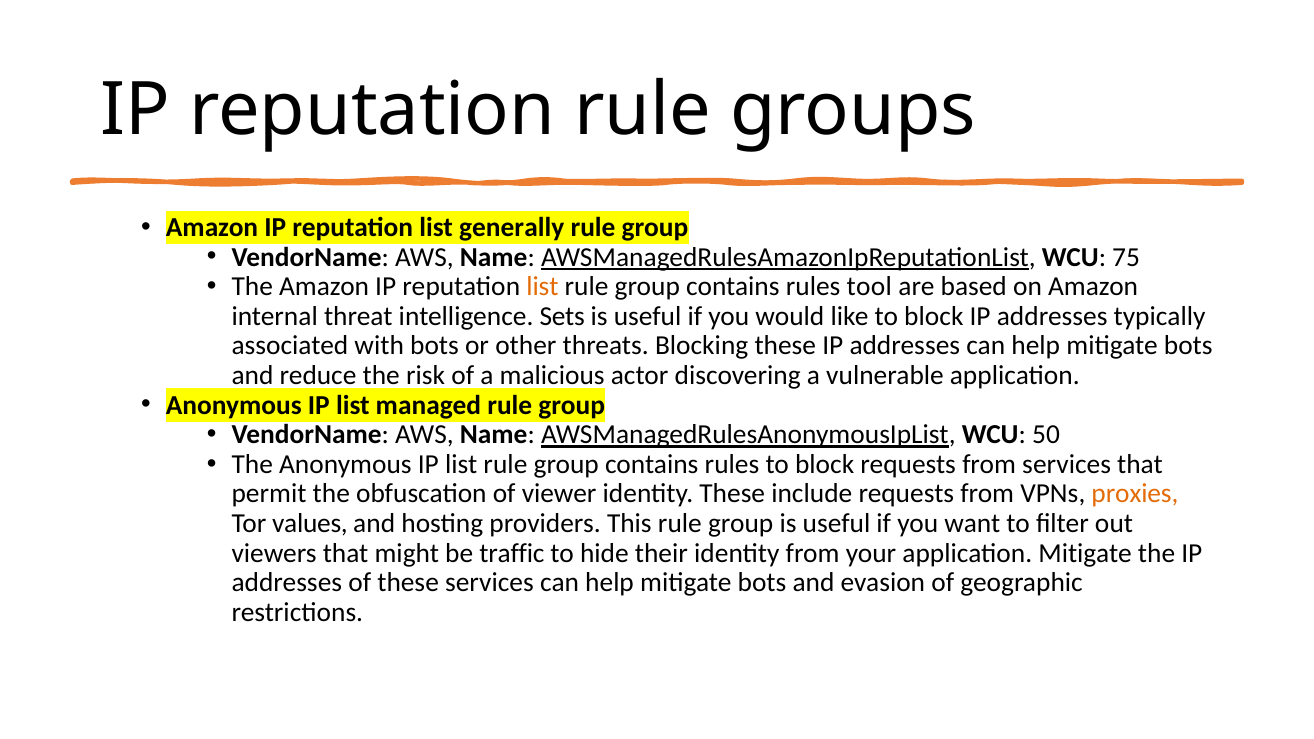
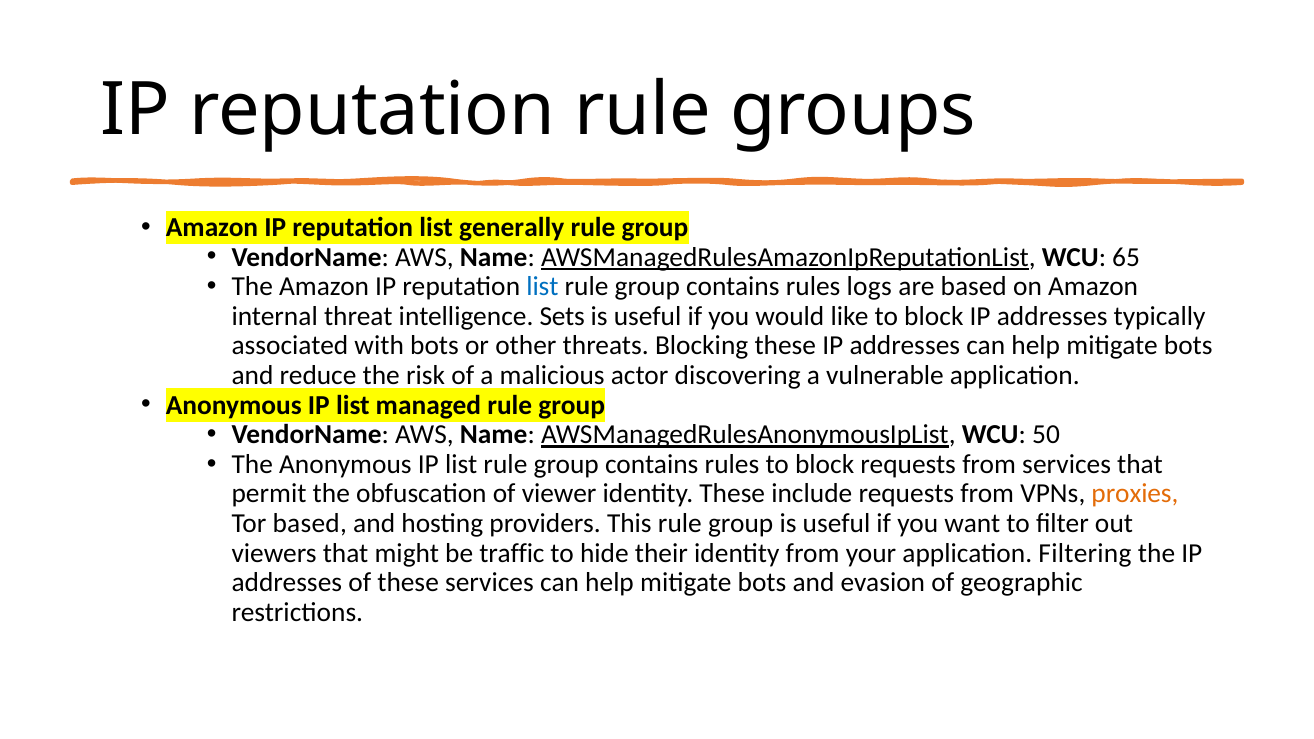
75: 75 -> 65 (1126, 257)
list colour: orange -> blue (542, 287)
tool: tool -> logs (869, 287)
Tor values: values -> based (310, 524)
application Mitigate: Mitigate -> Filtering (1085, 553)
